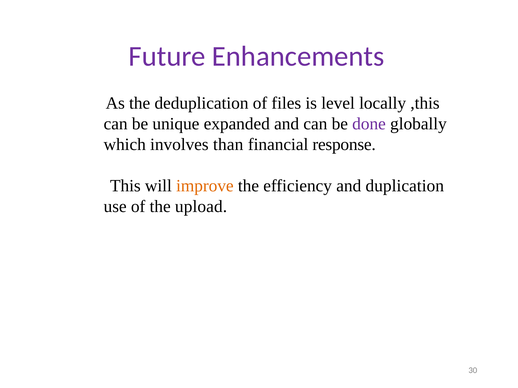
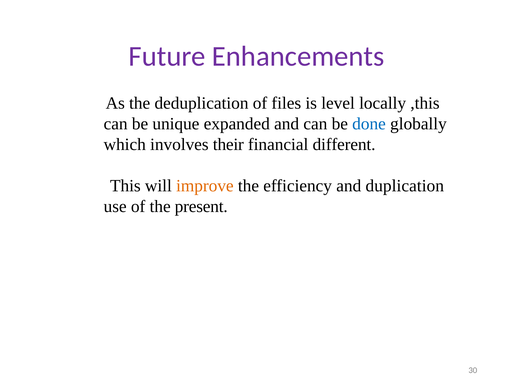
done colour: purple -> blue (369, 124)
than: than -> their (228, 145)
response: response -> different (344, 145)
upload: upload -> present (201, 207)
